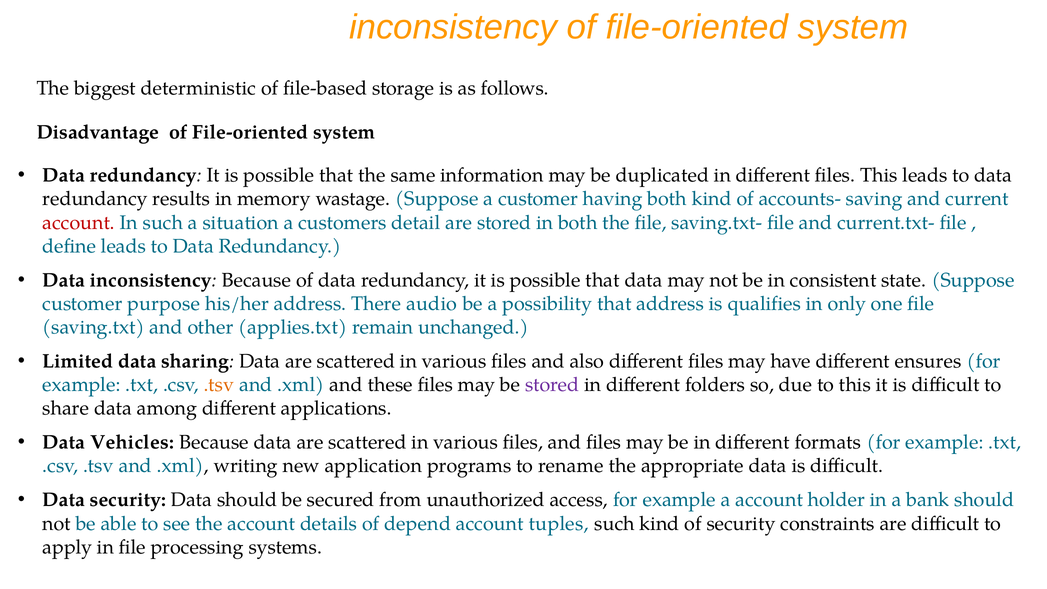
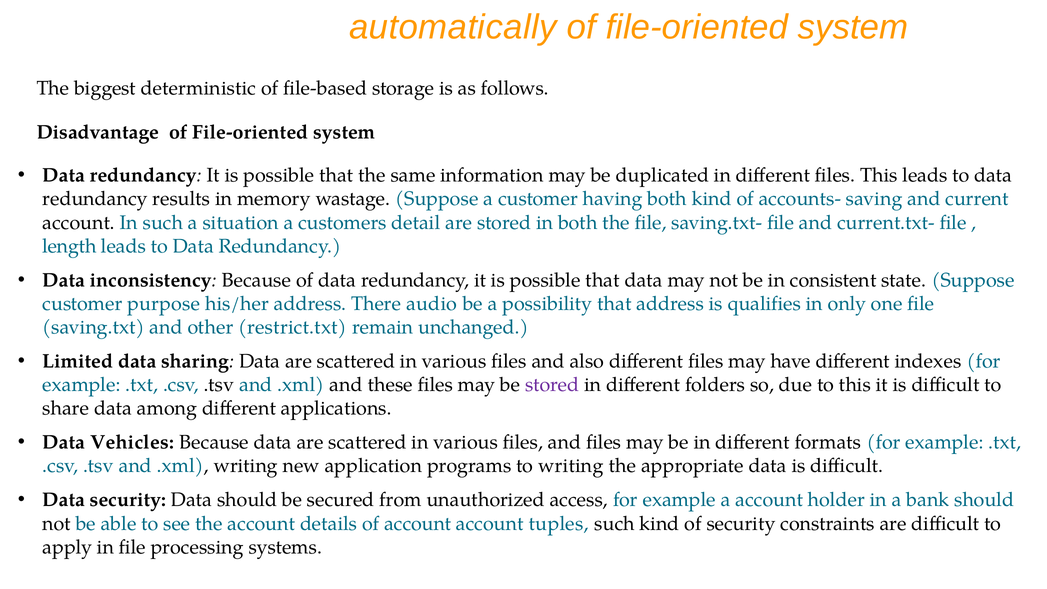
inconsistency: inconsistency -> automatically (453, 27)
account colour: red -> black (79, 223)
define: define -> length (69, 246)
applies.txt: applies.txt -> restrict.txt (293, 327)
ensures: ensures -> indexes (928, 361)
.tsv colour: orange -> black (219, 385)
to rename: rename -> writing (571, 466)
of depend: depend -> account (418, 523)
